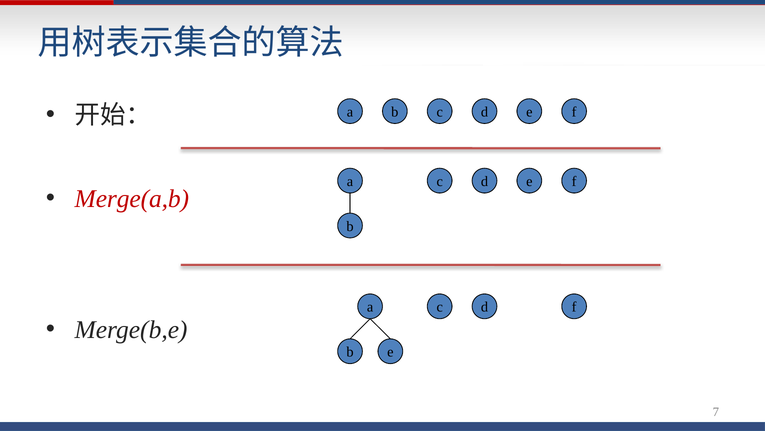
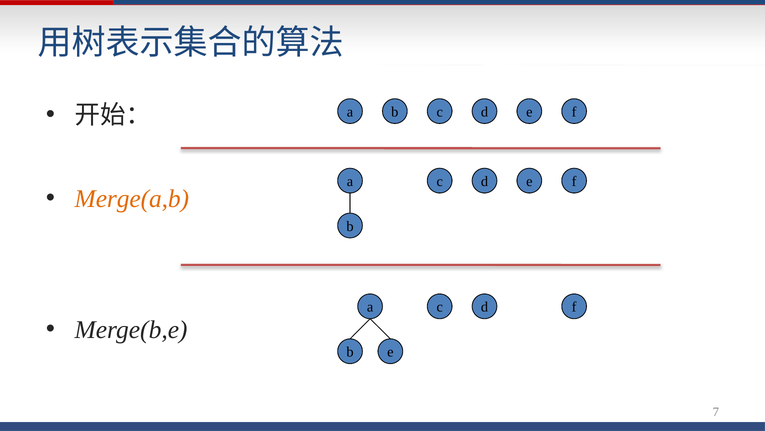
Merge(a,b colour: red -> orange (132, 198)
